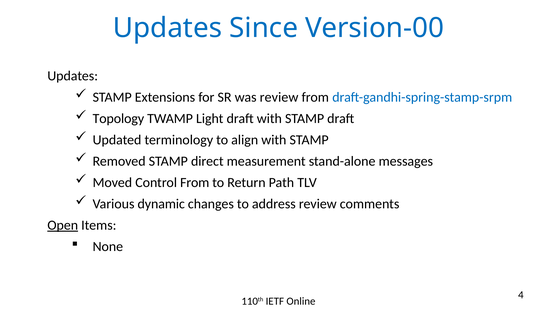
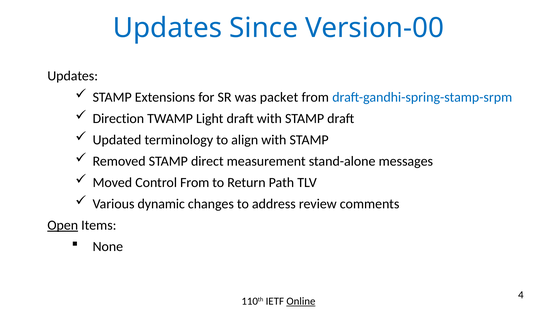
was review: review -> packet (279, 97)
Topology: Topology -> Direction (118, 119)
Online underline: none -> present (301, 302)
